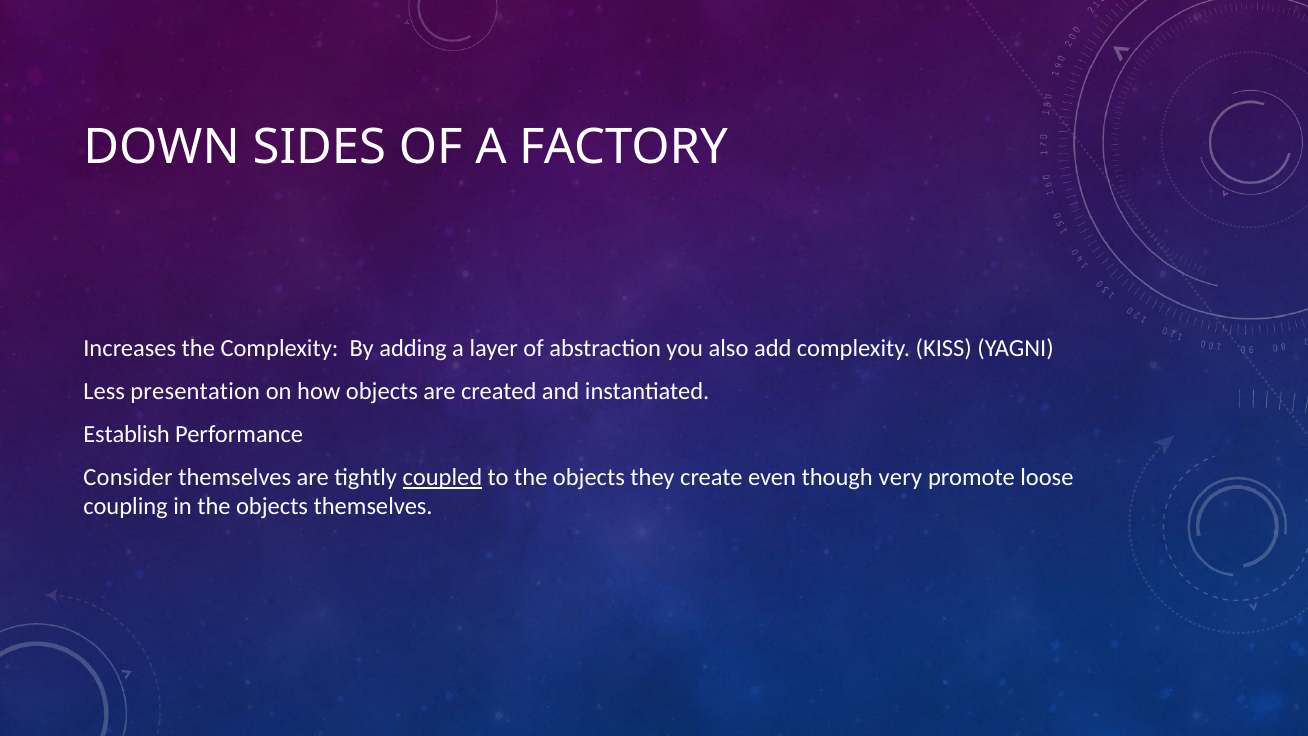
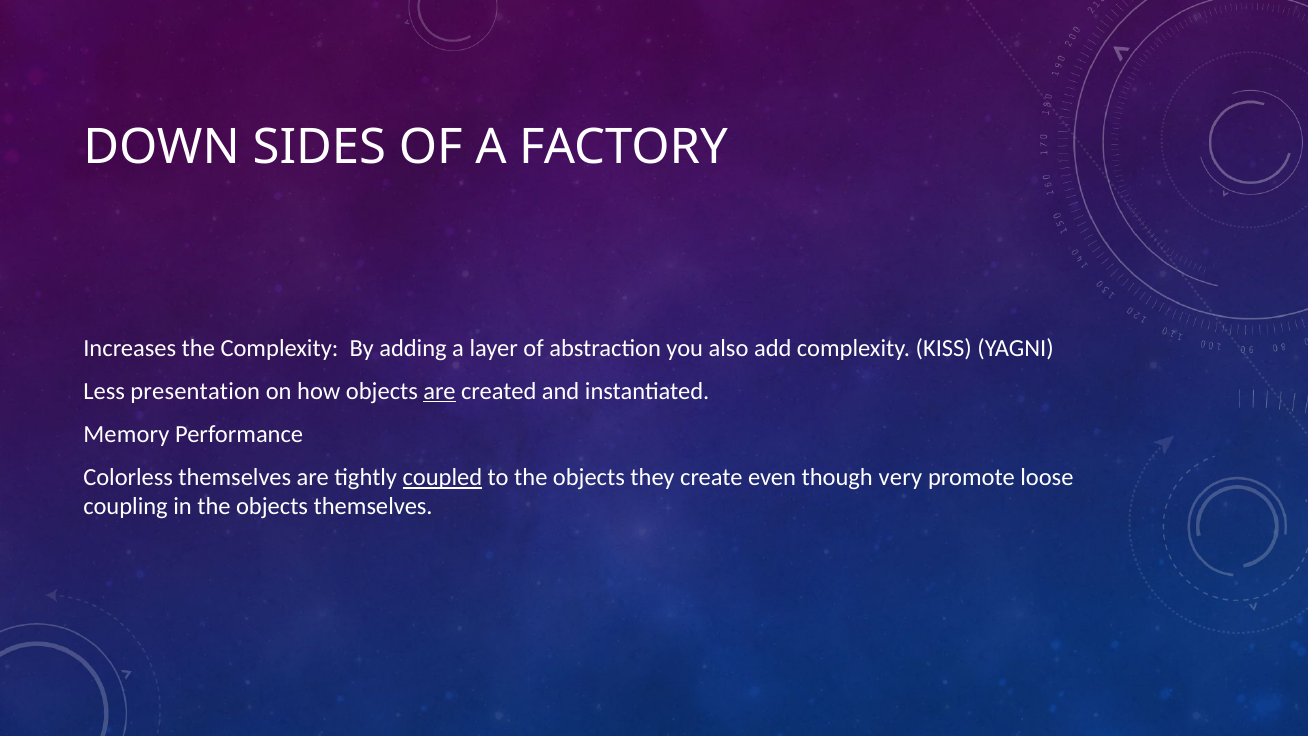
are underline: none -> present (440, 391)
Establish: Establish -> Memory (126, 434)
Consider: Consider -> Colorless (128, 477)
